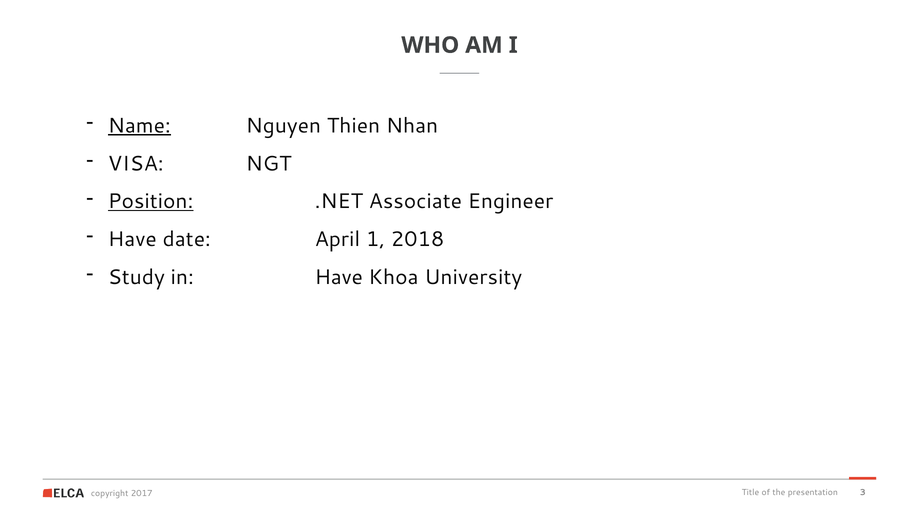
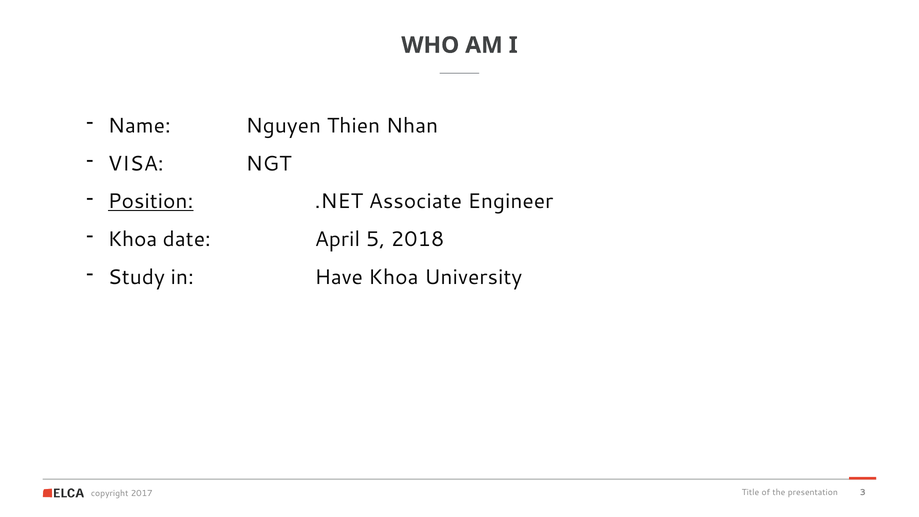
Name underline: present -> none (139, 126)
Have: Have -> Khoa (132, 239)
1: 1 -> 5 (376, 239)
